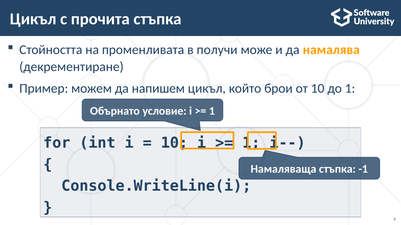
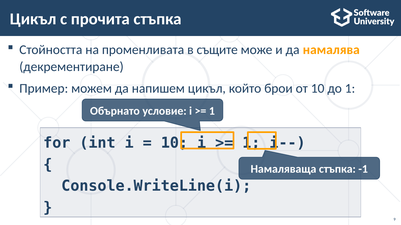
получи: получи -> същите (217, 50)
